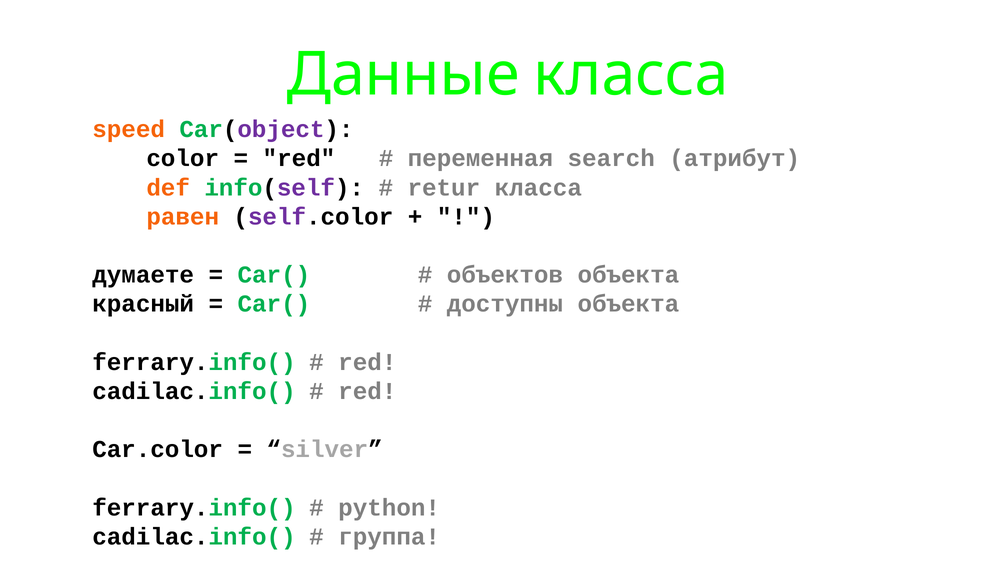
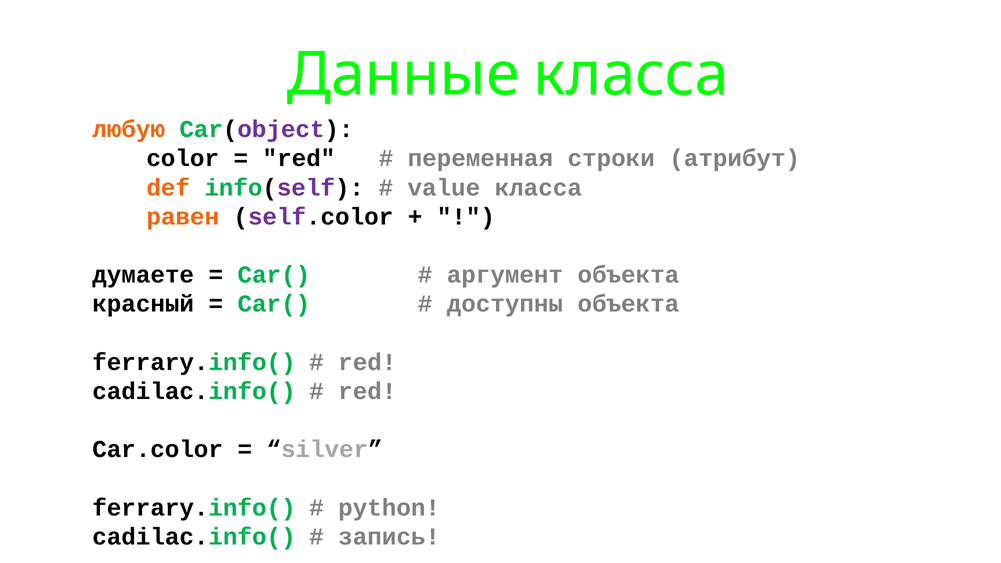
speed: speed -> любую (129, 129)
search: search -> строки (611, 158)
retur: retur -> value (444, 188)
объектов: объектов -> аргумент (505, 275)
группа: группа -> запись (389, 537)
